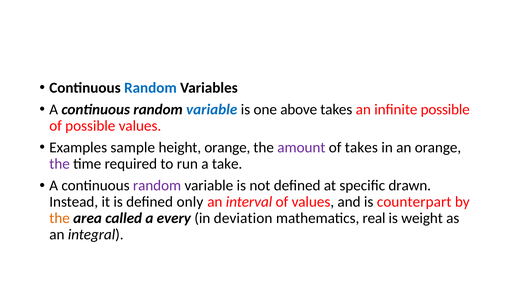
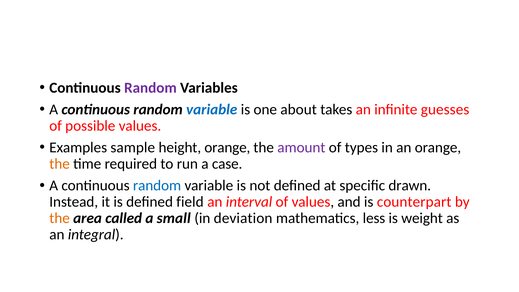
Random colour: blue -> purple (150, 88)
above: above -> about (299, 109)
infinite possible: possible -> guesses (445, 109)
of takes: takes -> types (361, 147)
the colour: purple -> orange (60, 164)
take: take -> case (227, 164)
random colour: purple -> blue (157, 186)
only: only -> field (190, 202)
every: every -> small (174, 218)
real: real -> less (374, 218)
